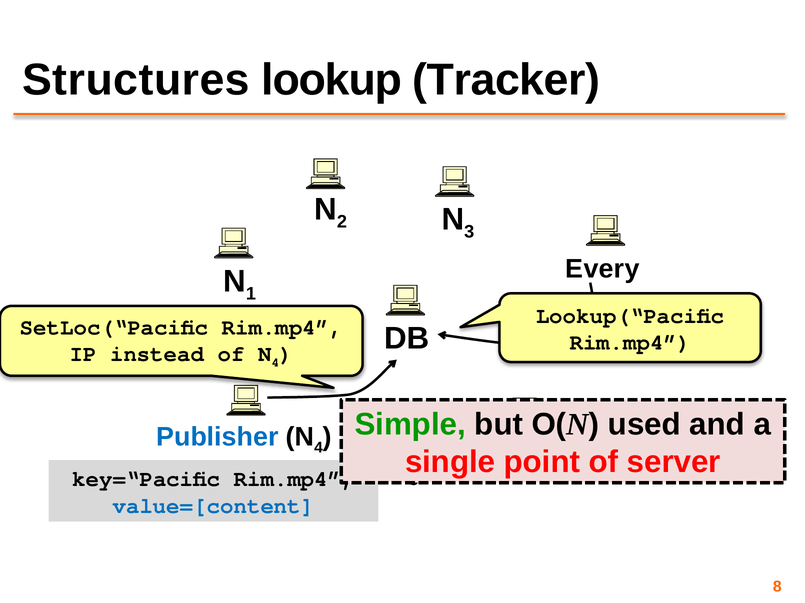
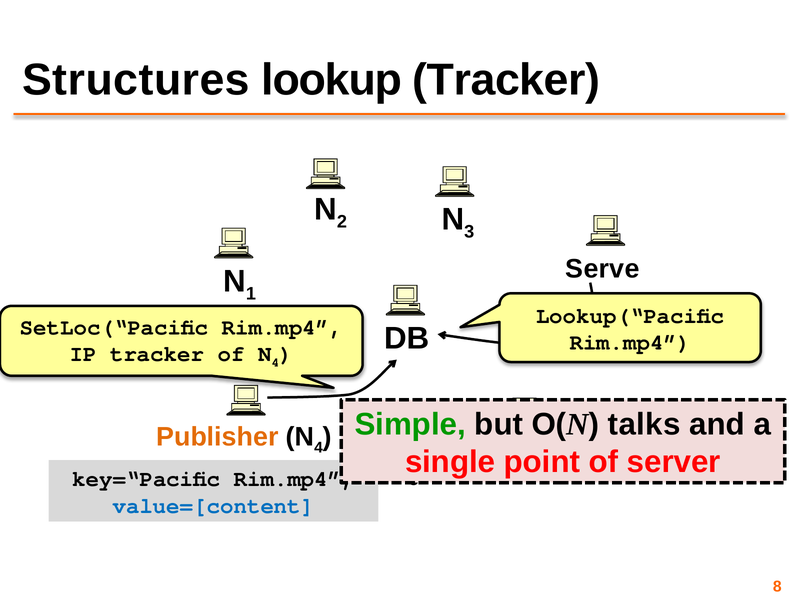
Every: Every -> Serve (602, 269)
IP instead: instead -> tracker (157, 354)
used: used -> talks (644, 425)
Publisher colour: blue -> orange (217, 438)
